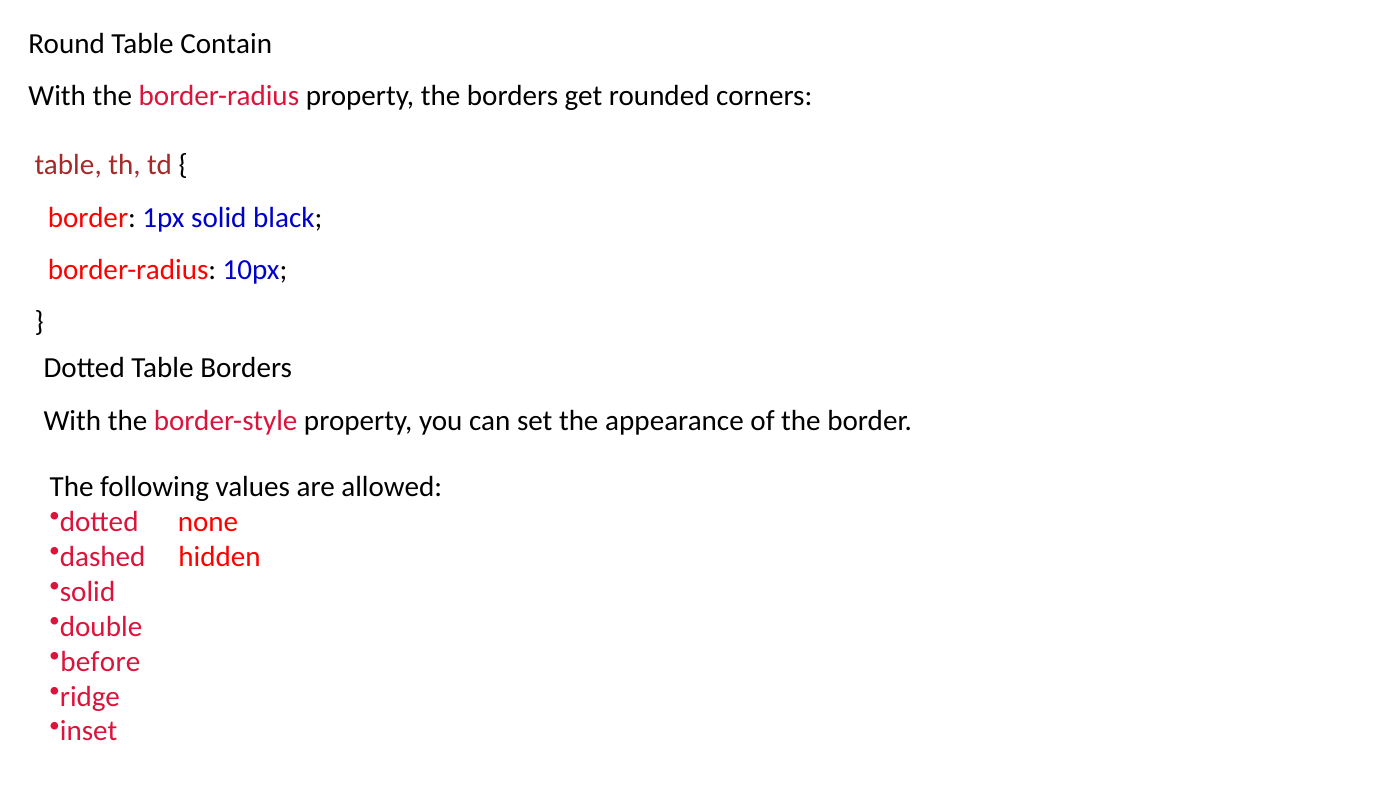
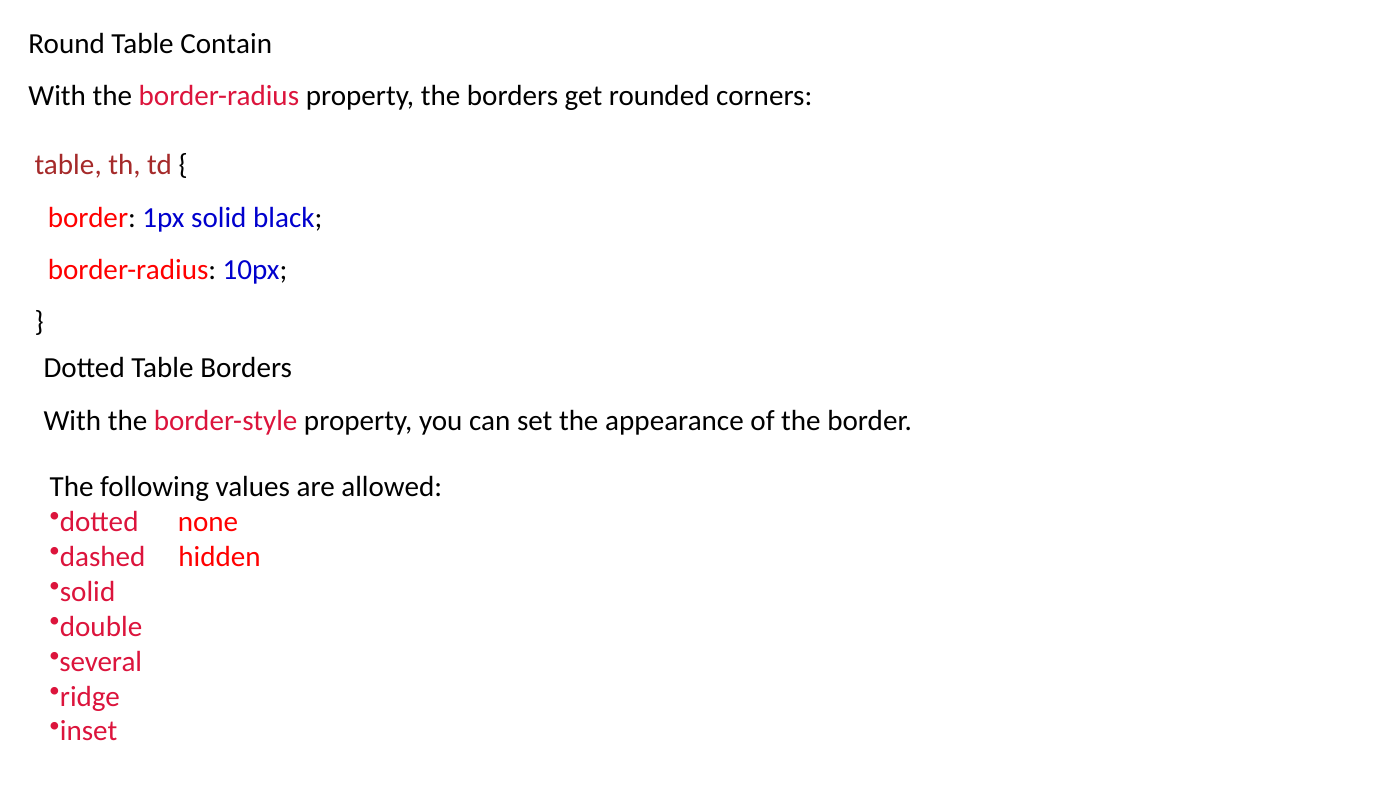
before: before -> several (101, 662)
